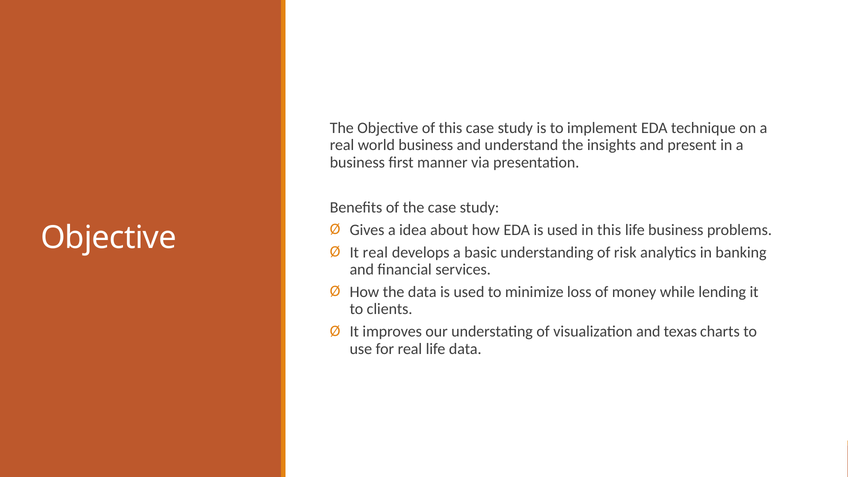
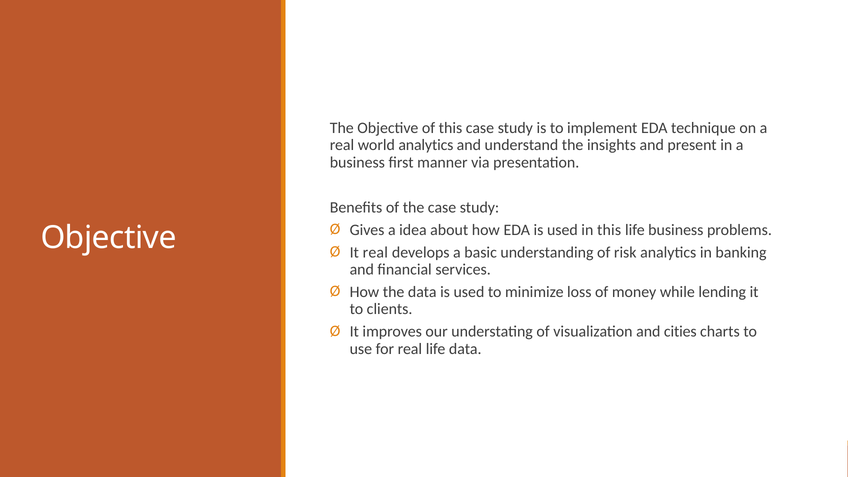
world business: business -> analytics (426, 145)
texas: texas -> cities (680, 332)
